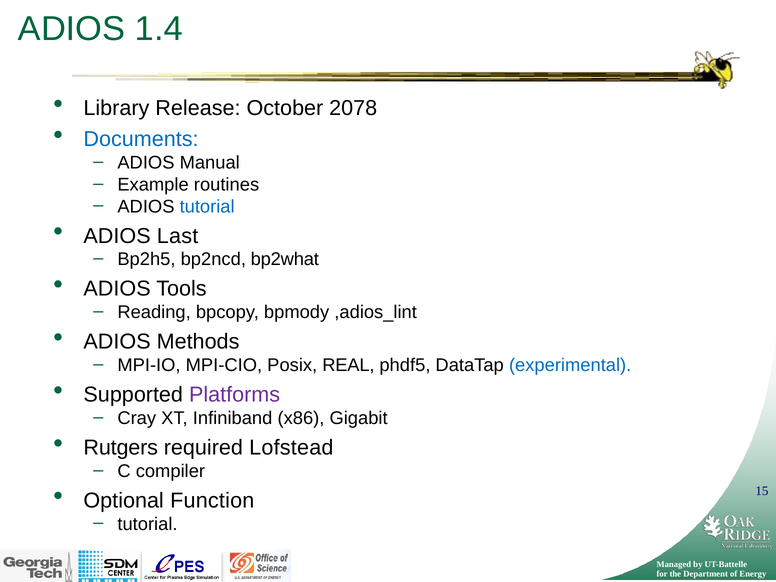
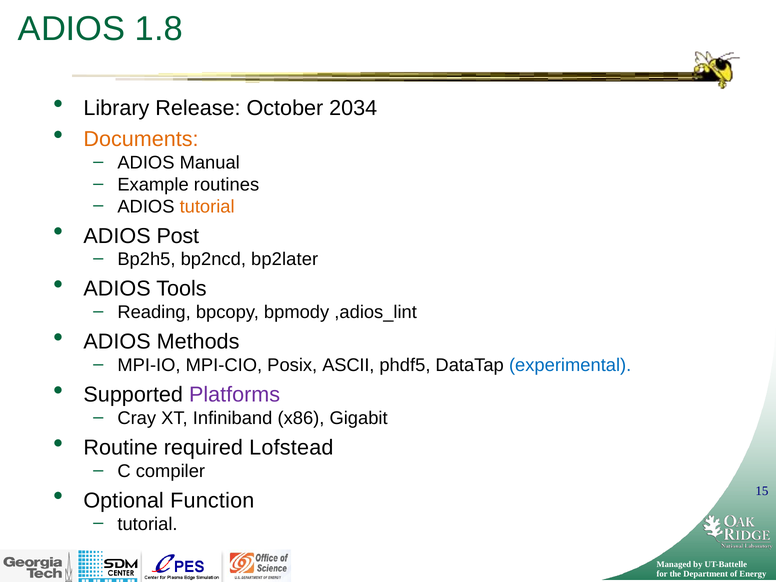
1.4: 1.4 -> 1.8 (159, 29)
2078: 2078 -> 2034 (353, 108)
Documents colour: blue -> orange (141, 139)
tutorial colour: blue -> orange (207, 206)
Last: Last -> Post (178, 236)
bp2what: bp2what -> bp2later (285, 259)
REAL: REAL -> ASCII (348, 365)
Rutgers: Rutgers -> Routine (121, 448)
